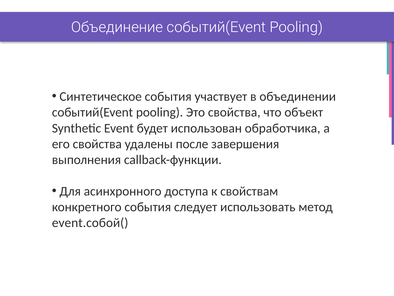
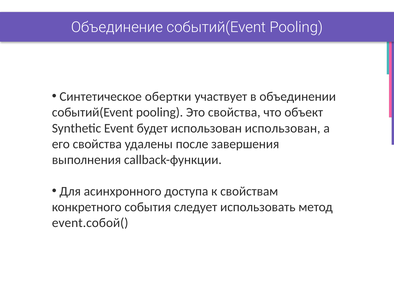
Синтетическое события: события -> обертки (168, 96)
использован обработчика: обработчика -> использован (283, 128)
